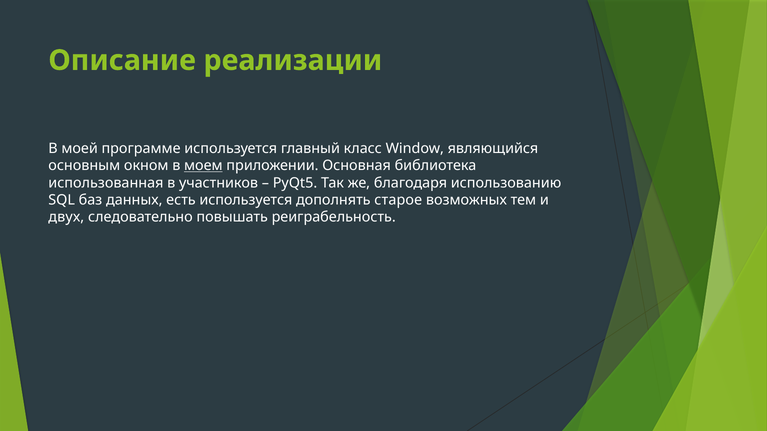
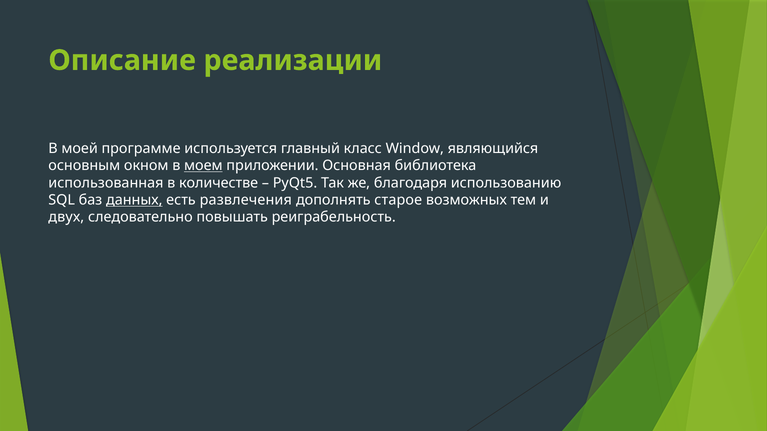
участников: участников -> количестве (219, 183)
данных underline: none -> present (134, 200)
есть используется: используется -> развлечения (246, 200)
